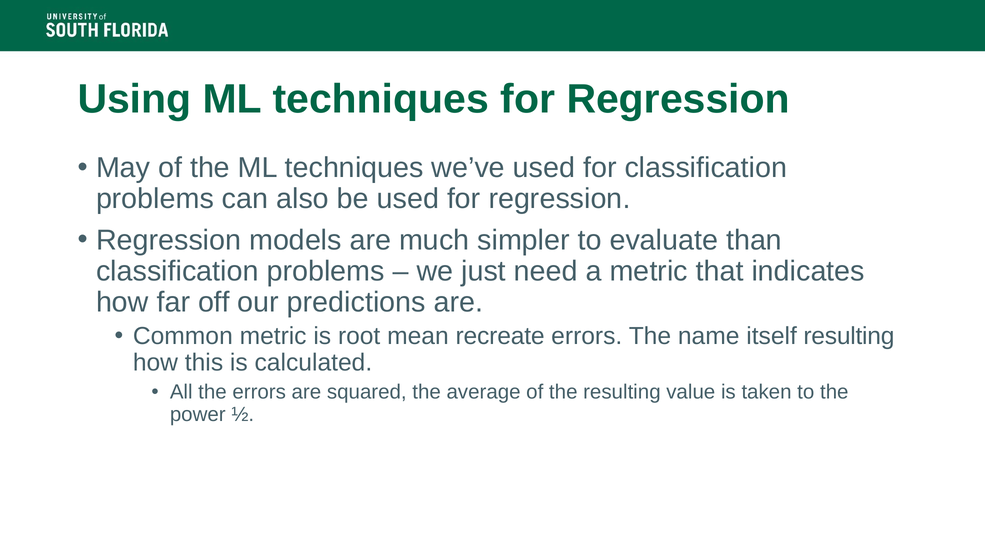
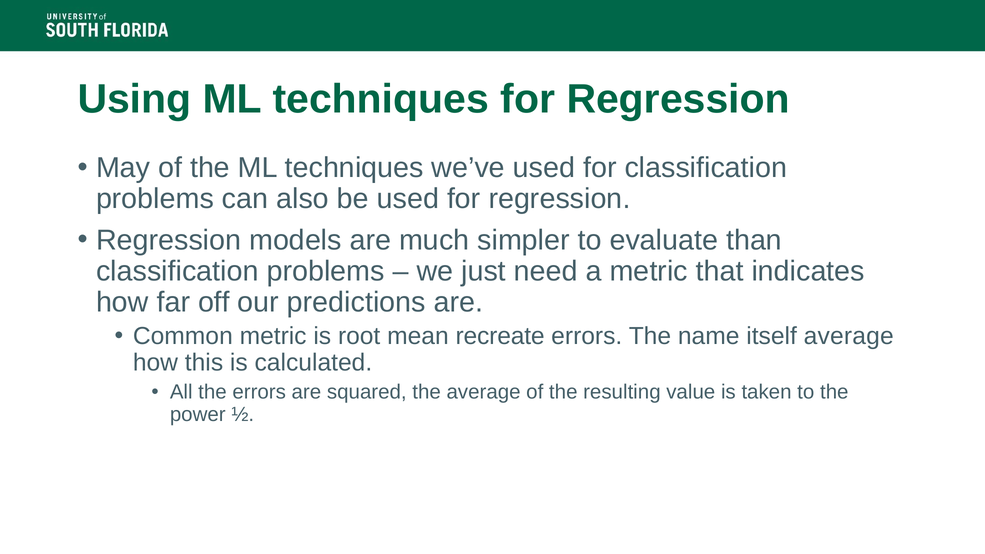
itself resulting: resulting -> average (849, 336)
